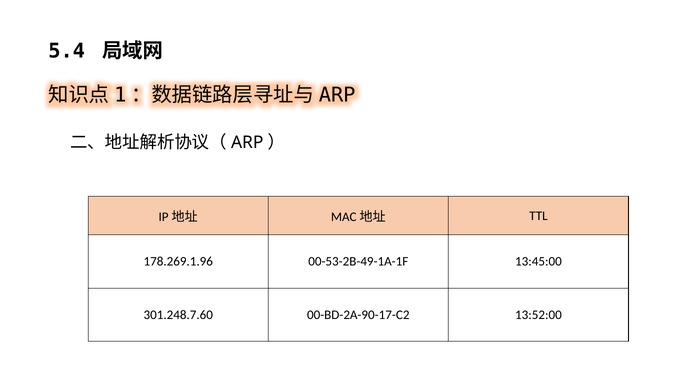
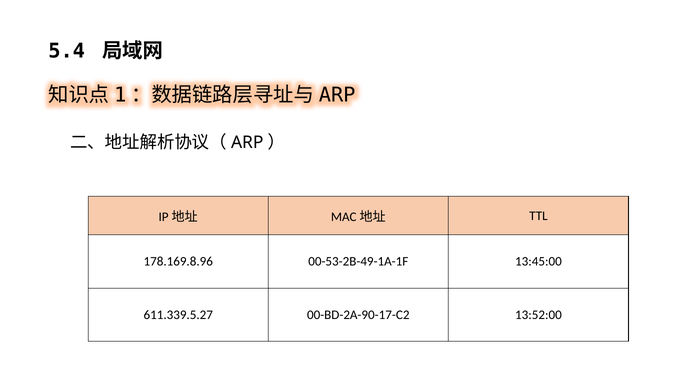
178.269.1.96: 178.269.1.96 -> 178.169.8.96 (178, 262)
301.248.7.60: 301.248.7.60 -> 611.339.5.27 (178, 315)
